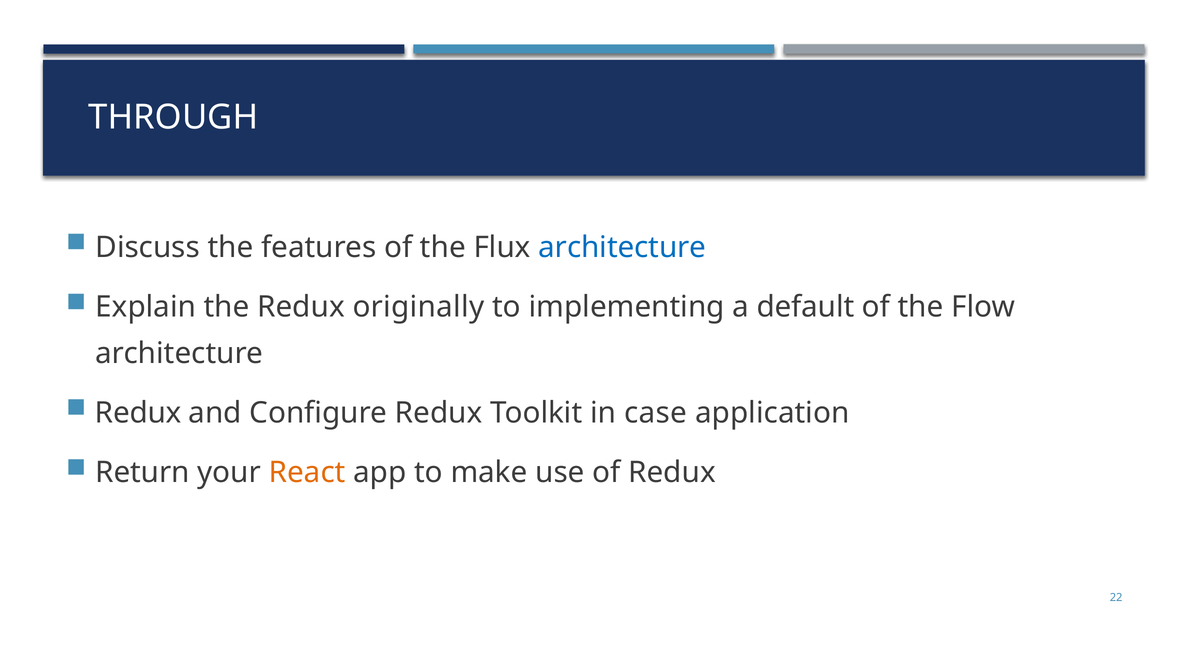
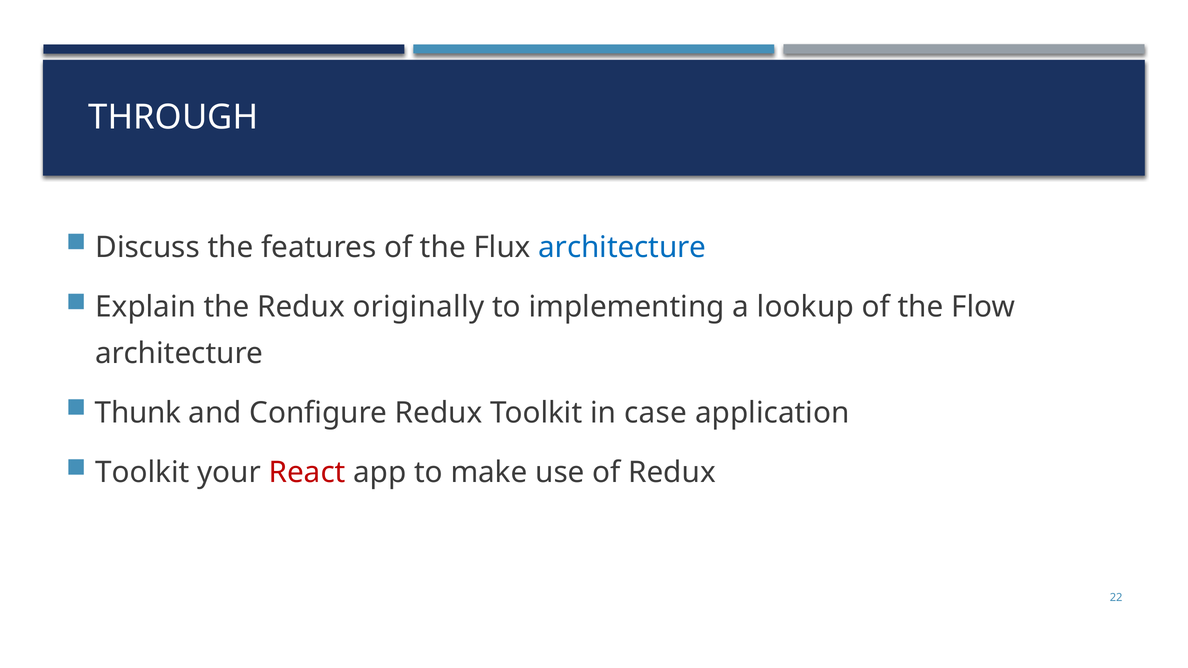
default: default -> lookup (805, 307)
Redux: Redux -> Thunk (138, 413)
Return: Return -> Toolkit (142, 473)
React colour: orange -> red (307, 473)
